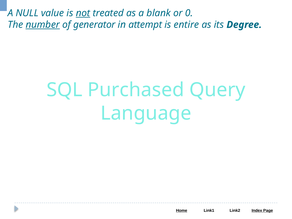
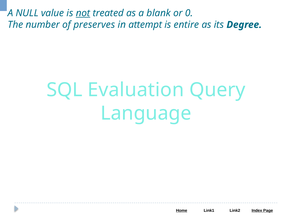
number underline: present -> none (43, 25)
generator: generator -> preserves (94, 25)
Purchased: Purchased -> Evaluation (136, 90)
